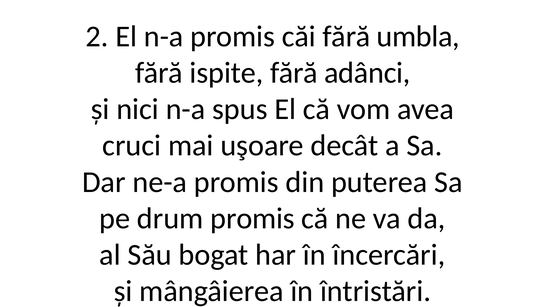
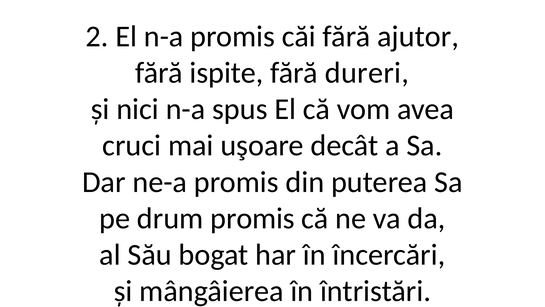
umbla: umbla -> ajutor (418, 36)
adânci: adânci -> dureri (367, 73)
